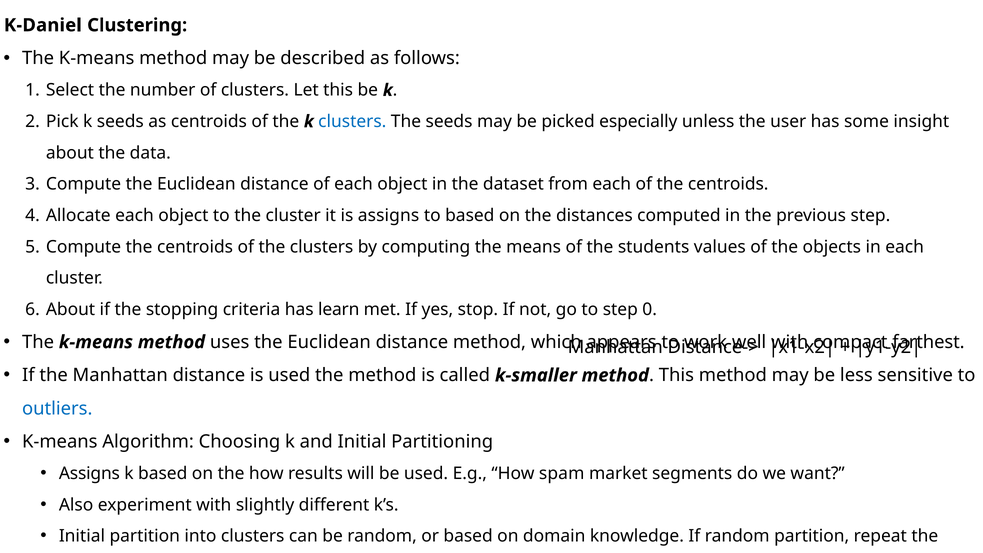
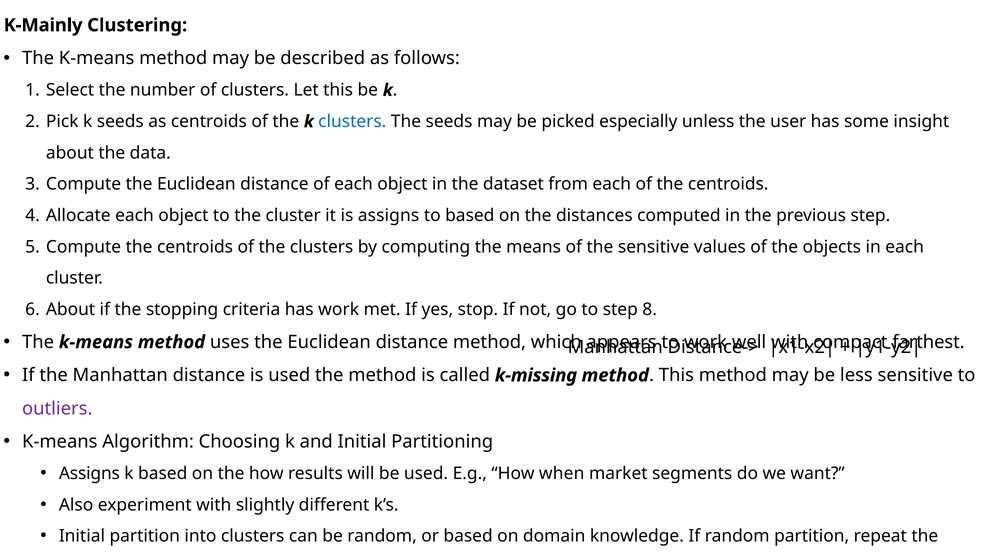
K-Daniel: K-Daniel -> K-Mainly (43, 25)
the students: students -> sensitive (654, 247)
has learn: learn -> work (339, 310)
0: 0 -> 8 (650, 310)
k-smaller: k-smaller -> k-missing (536, 375)
outliers colour: blue -> purple (57, 409)
spam: spam -> when (562, 474)
